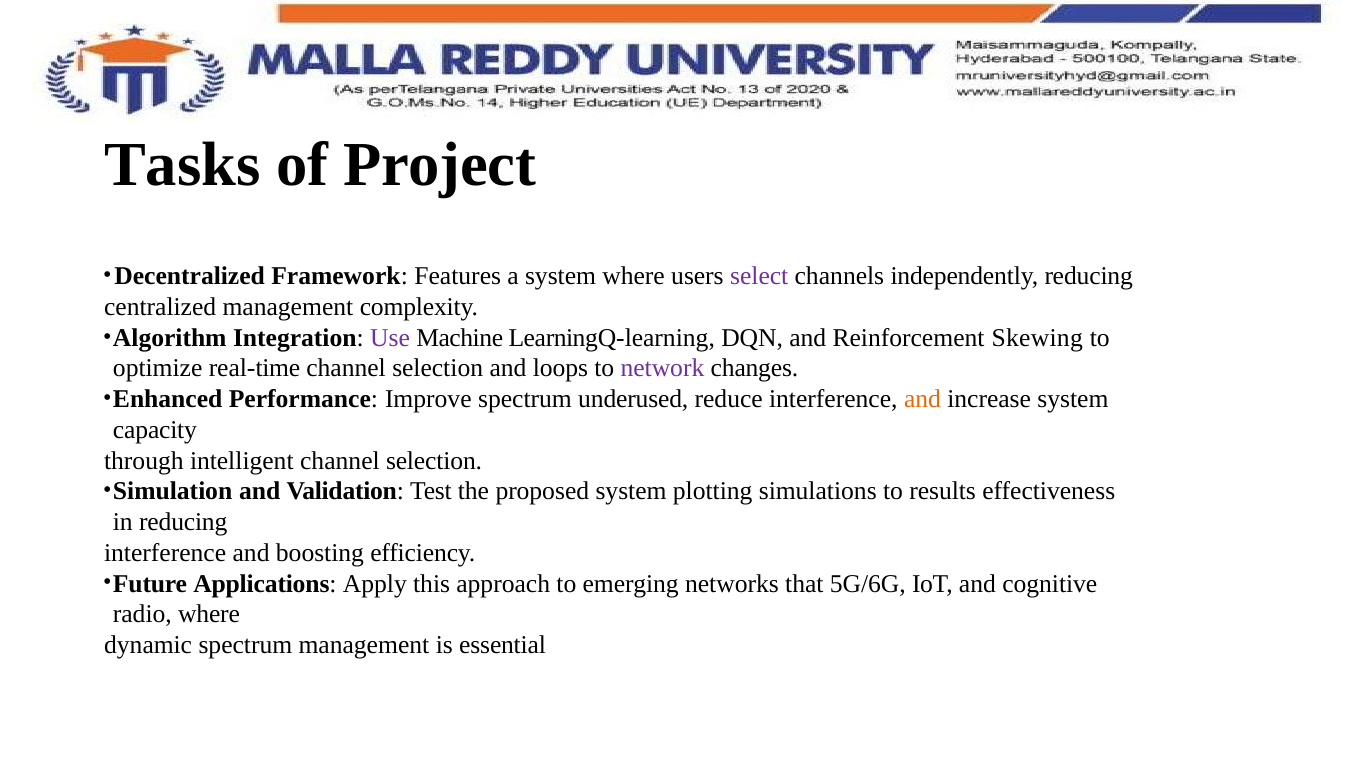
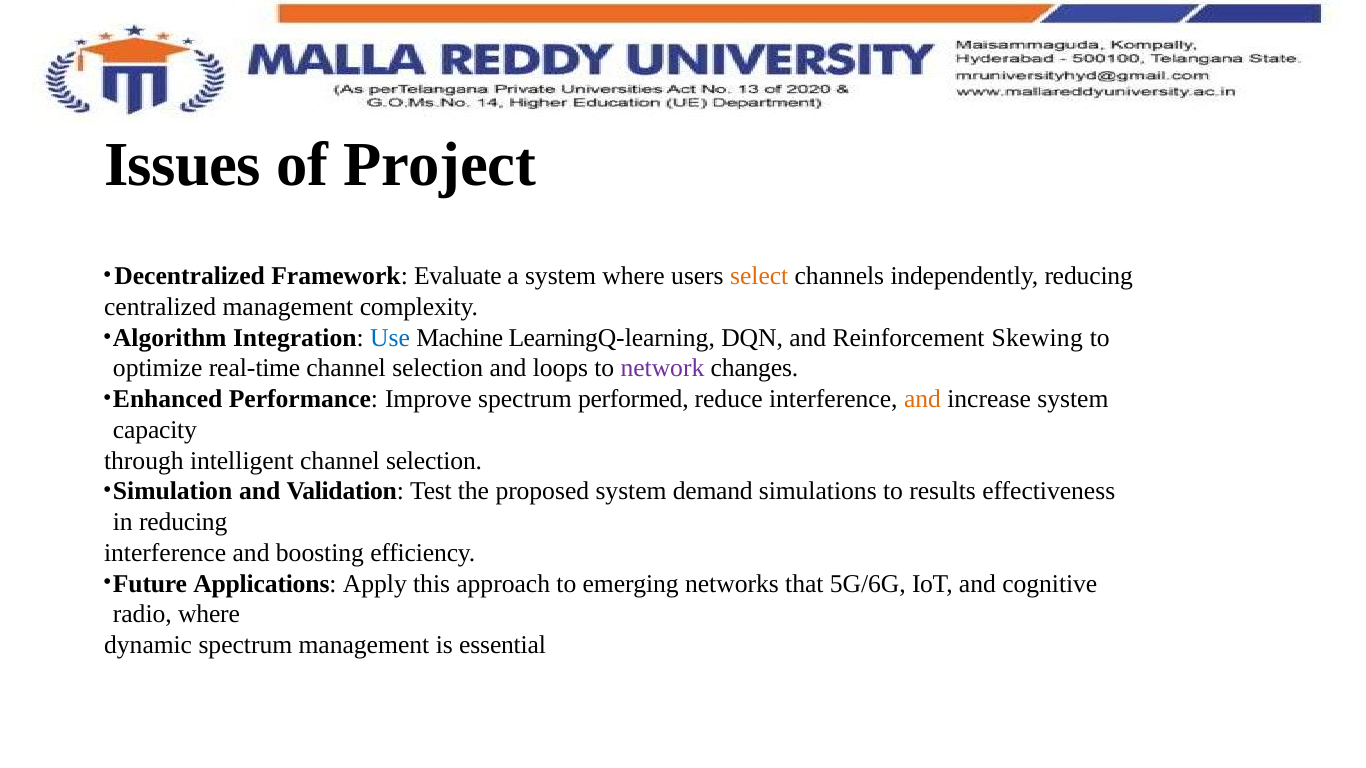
Tasks: Tasks -> Issues (183, 165)
Features: Features -> Evaluate (458, 276)
select colour: purple -> orange (759, 276)
Use colour: purple -> blue (390, 338)
underused: underused -> performed (633, 399)
plotting: plotting -> demand (713, 492)
